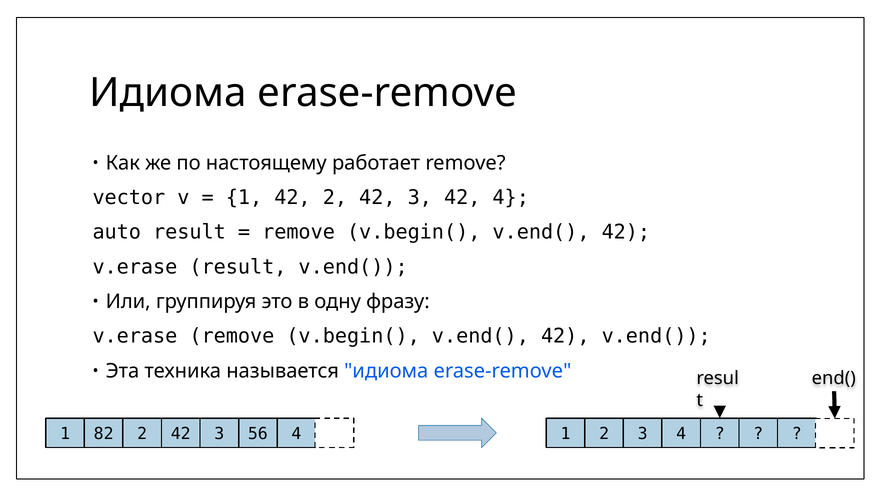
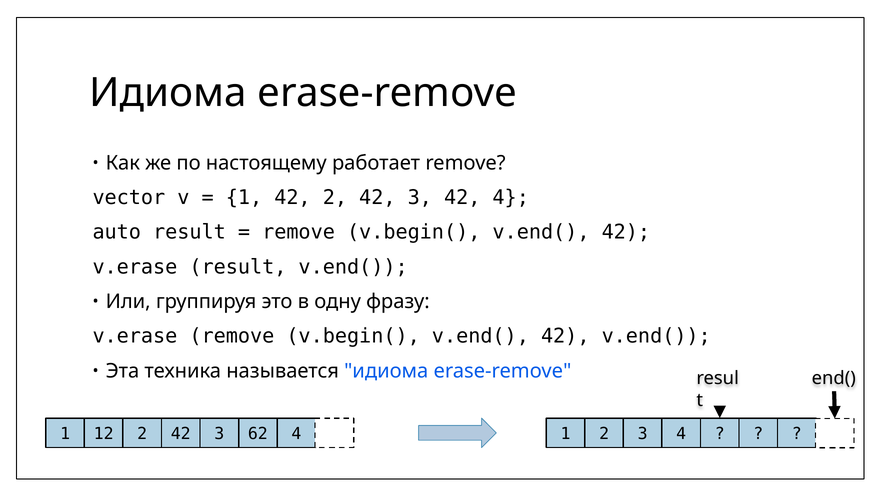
82: 82 -> 12 (104, 434)
56: 56 -> 62 (258, 434)
